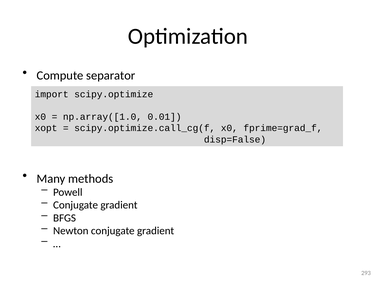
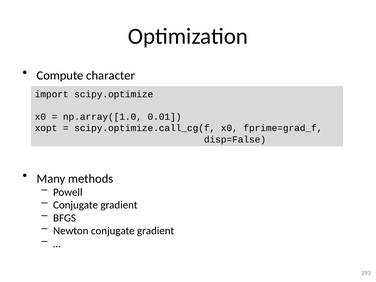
separator: separator -> character (111, 76)
